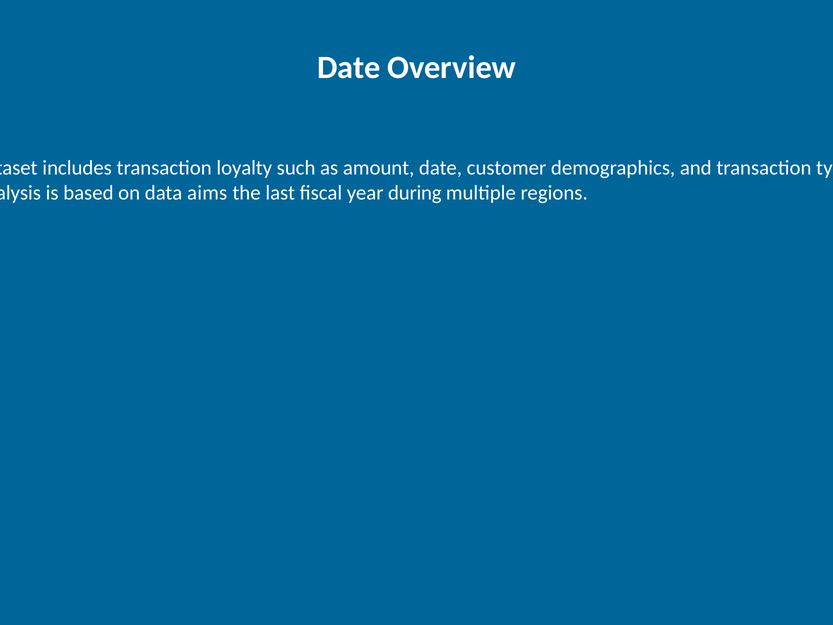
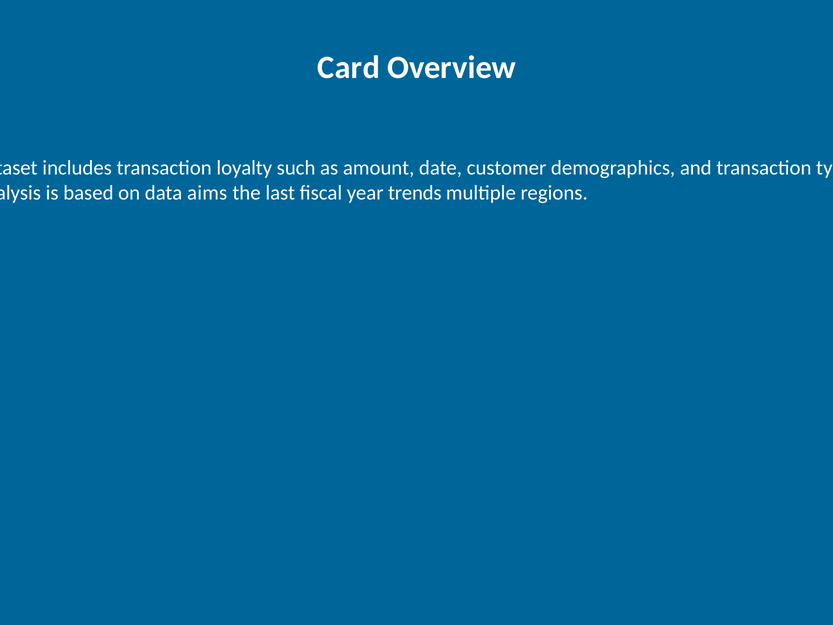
Date: Date -> Card (349, 67)
during: during -> trends (415, 193)
